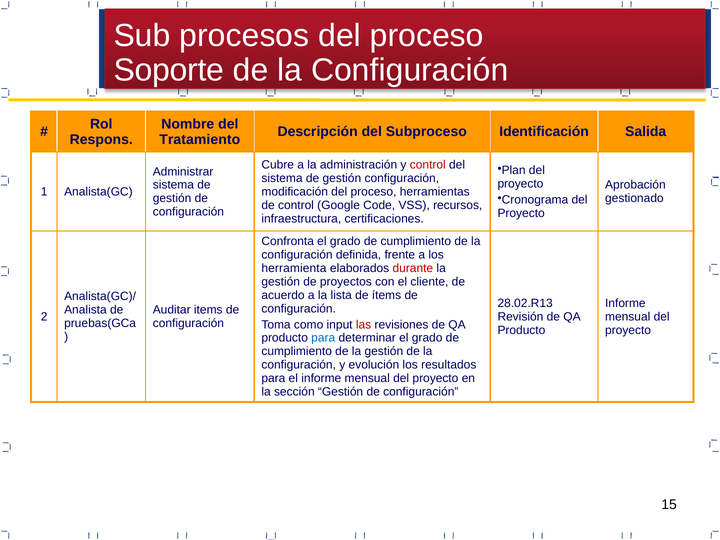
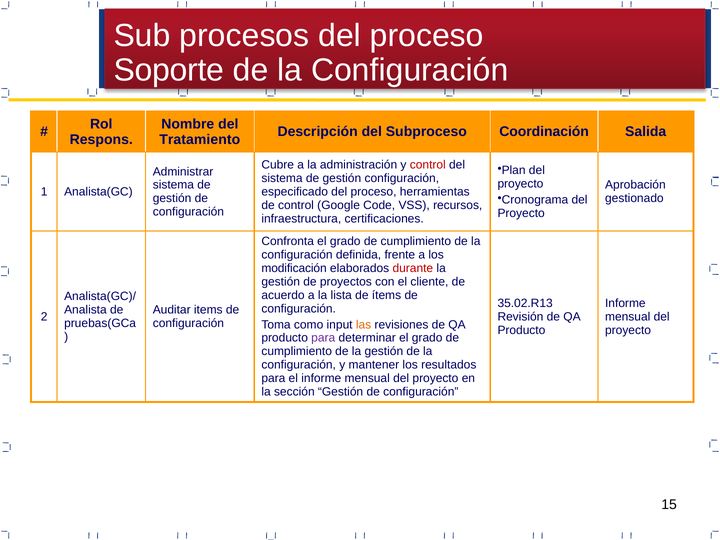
Identificación: Identificación -> Coordinación (544, 132)
modificación: modificación -> especificado (295, 192)
herramienta: herramienta -> modificación (294, 268)
28.02.R13: 28.02.R13 -> 35.02.R13 (525, 303)
las colour: red -> orange (364, 325)
para colour: blue -> purple (323, 338)
evolución: evolución -> mantener (374, 365)
